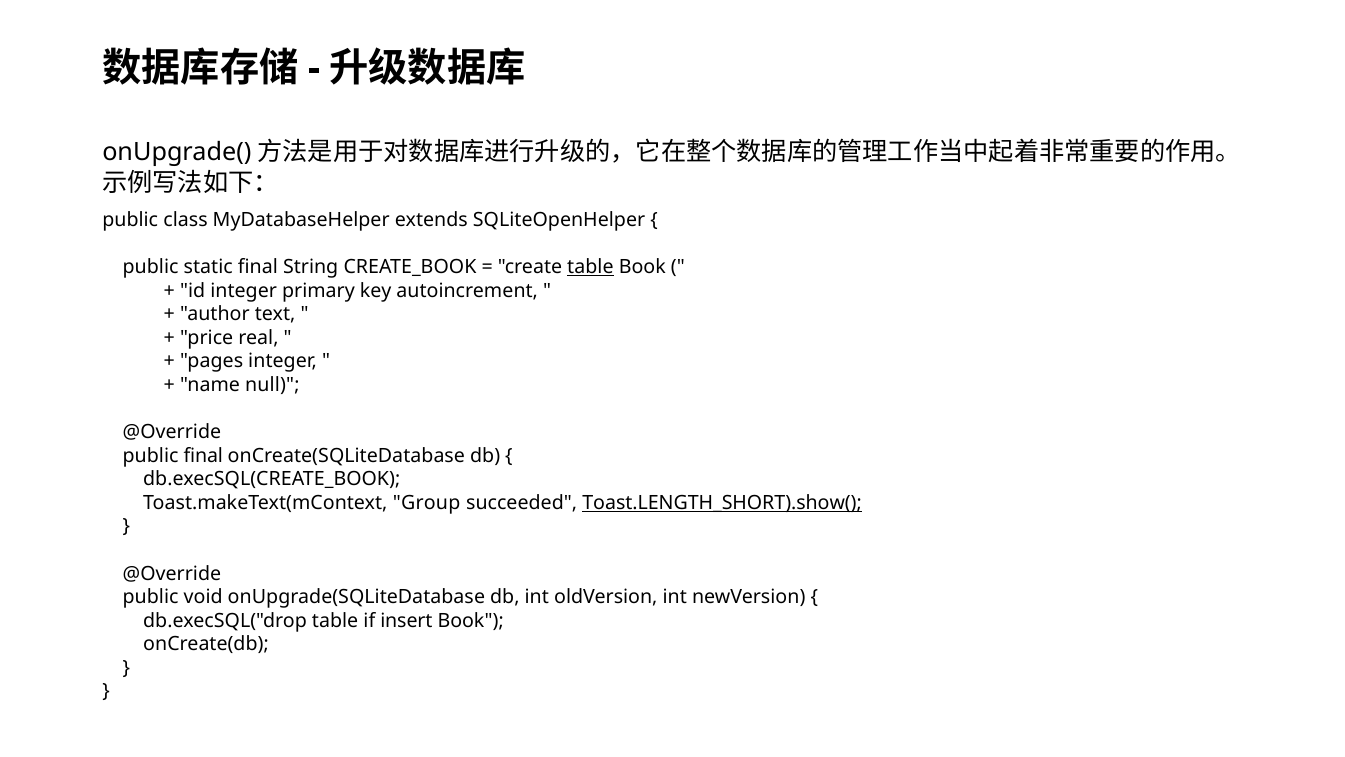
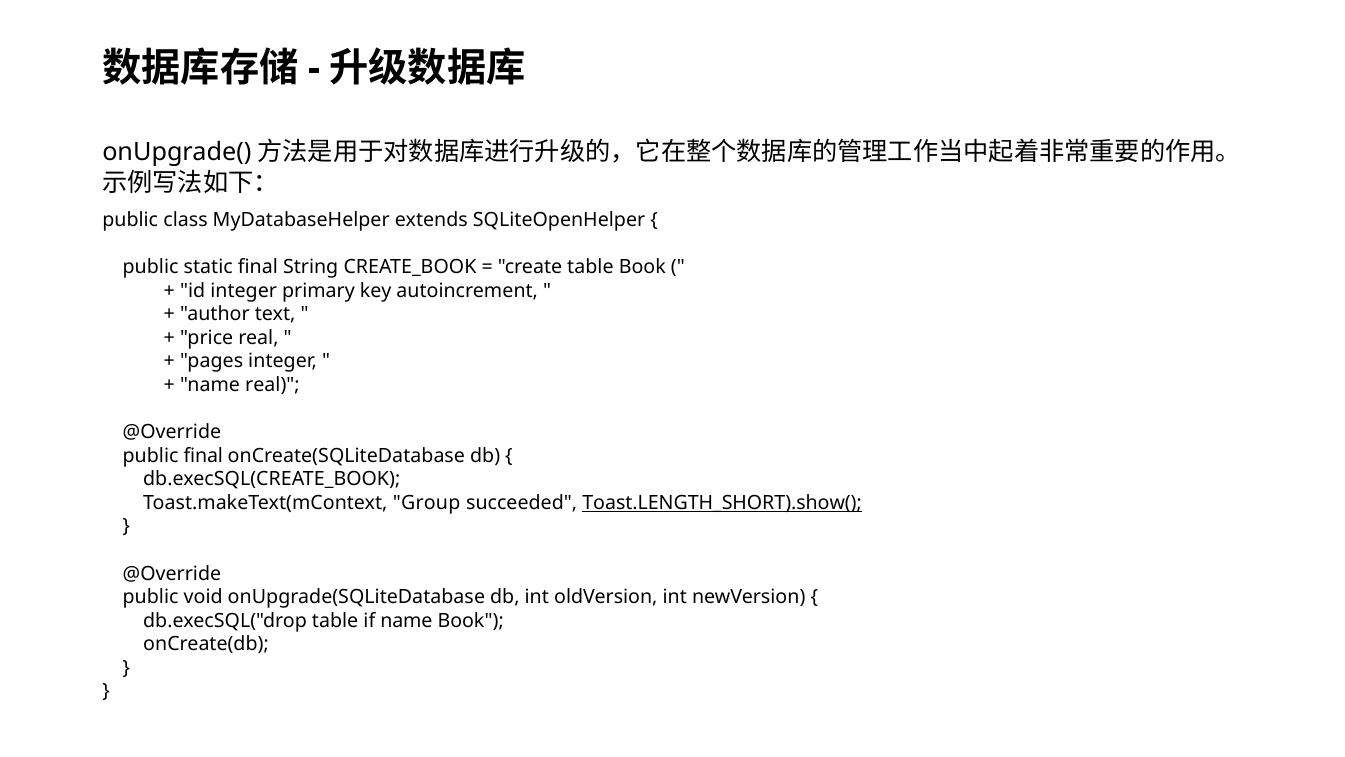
table underline: present -> none (590, 267)
name null: null -> real (272, 385)
if insert: insert -> name (406, 620)
